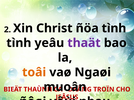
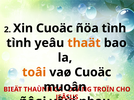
Xin Christ: Christ -> Cuoäc (54, 28)
thaät colour: purple -> orange (84, 43)
vaø Ngaøi: Ngaøi -> Cuoäc (93, 73)
